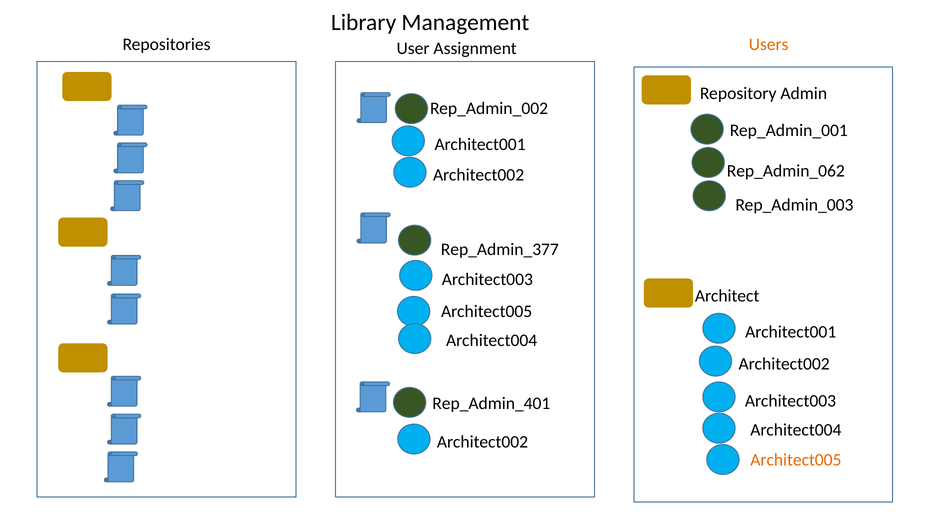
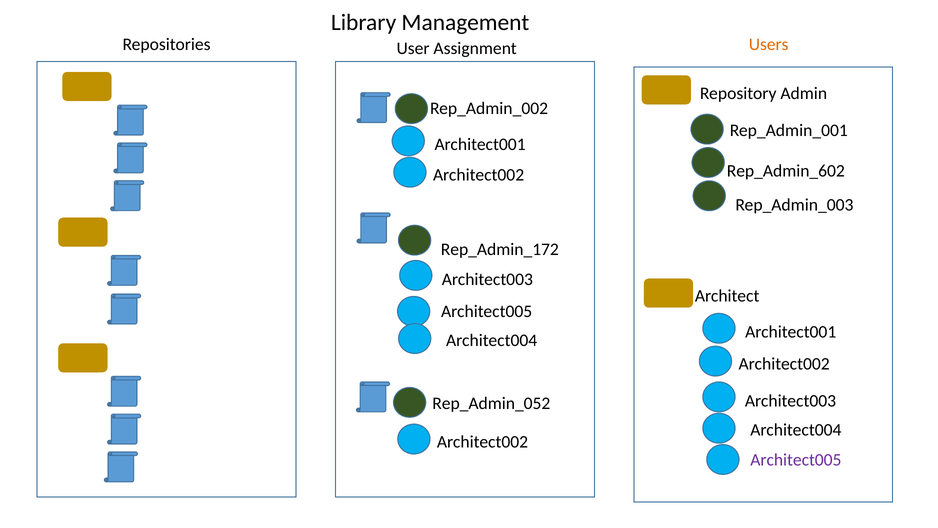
Rep_Admin_062: Rep_Admin_062 -> Rep_Admin_602 (786, 171)
Rep_Admin_377: Rep_Admin_377 -> Rep_Admin_172 (500, 249)
Rep_Admin_401: Rep_Admin_401 -> Rep_Admin_052 (491, 403)
Architect005 colour: orange -> purple (796, 459)
